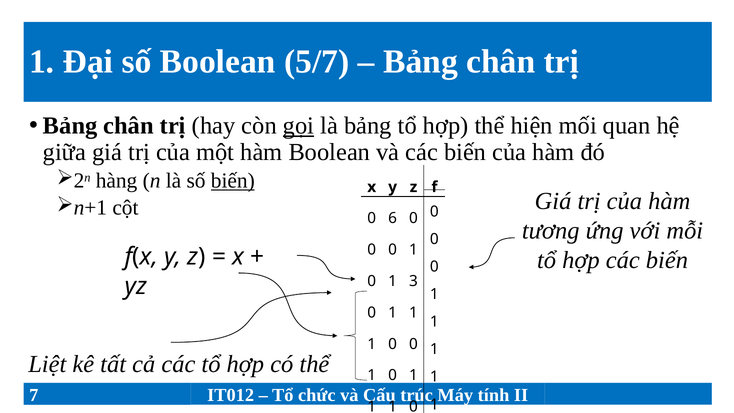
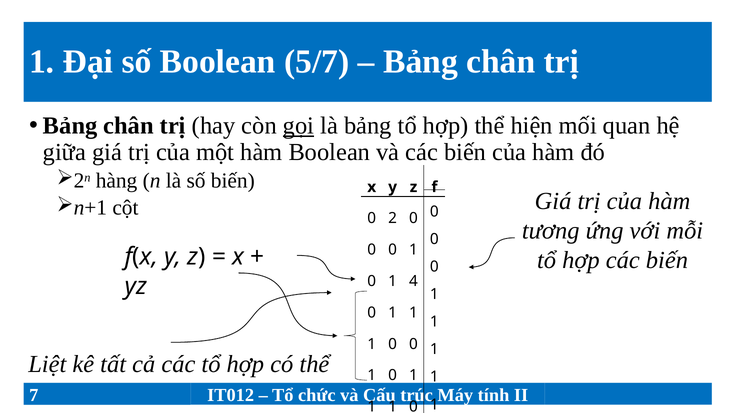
biến underline: present -> none (233, 181)
6: 6 -> 2 (393, 218)
3: 3 -> 4 (413, 281)
